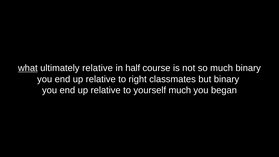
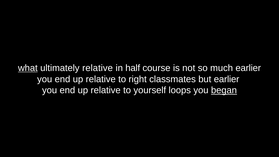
much binary: binary -> earlier (248, 68)
but binary: binary -> earlier (227, 79)
yourself much: much -> loops (180, 90)
began underline: none -> present (224, 90)
